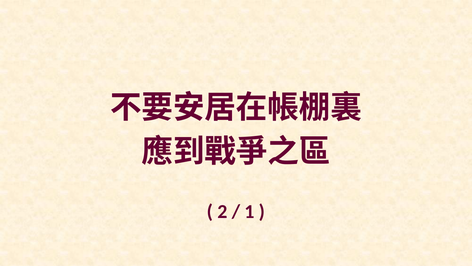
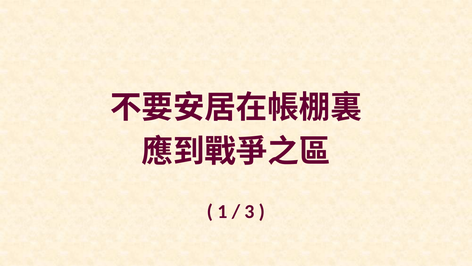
2: 2 -> 1 (222, 211)
1: 1 -> 3 (250, 211)
